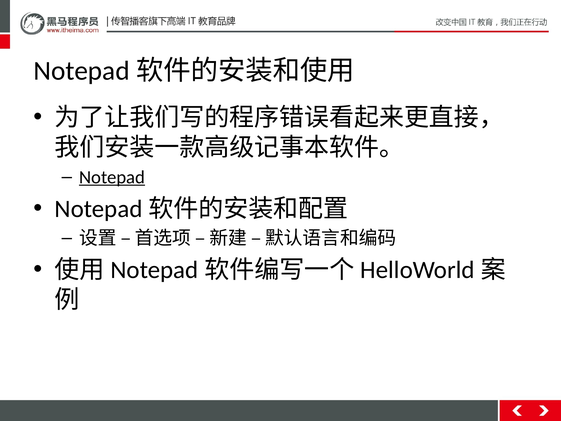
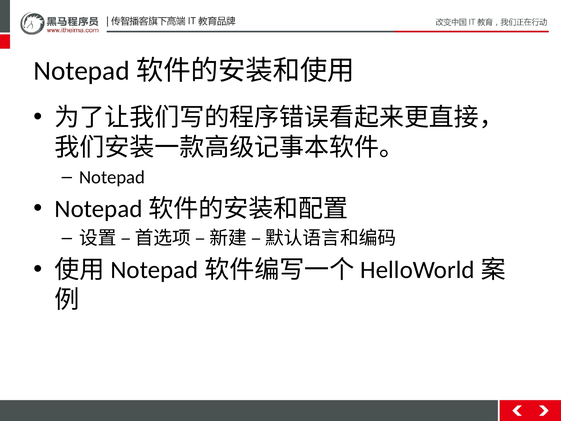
Notepad underline: present -> none (112, 177)
